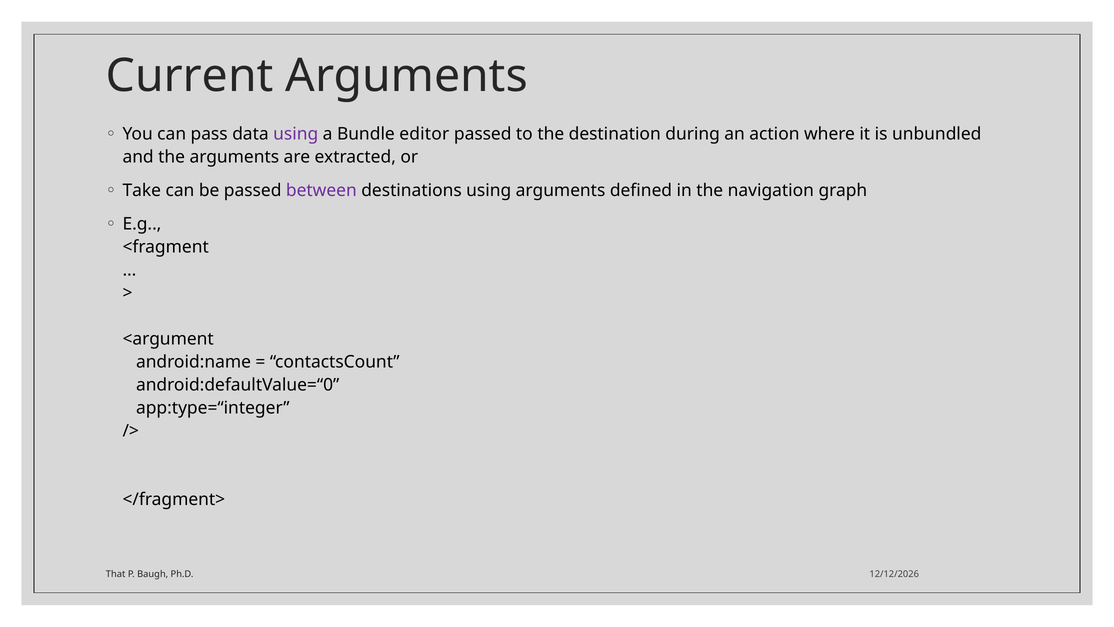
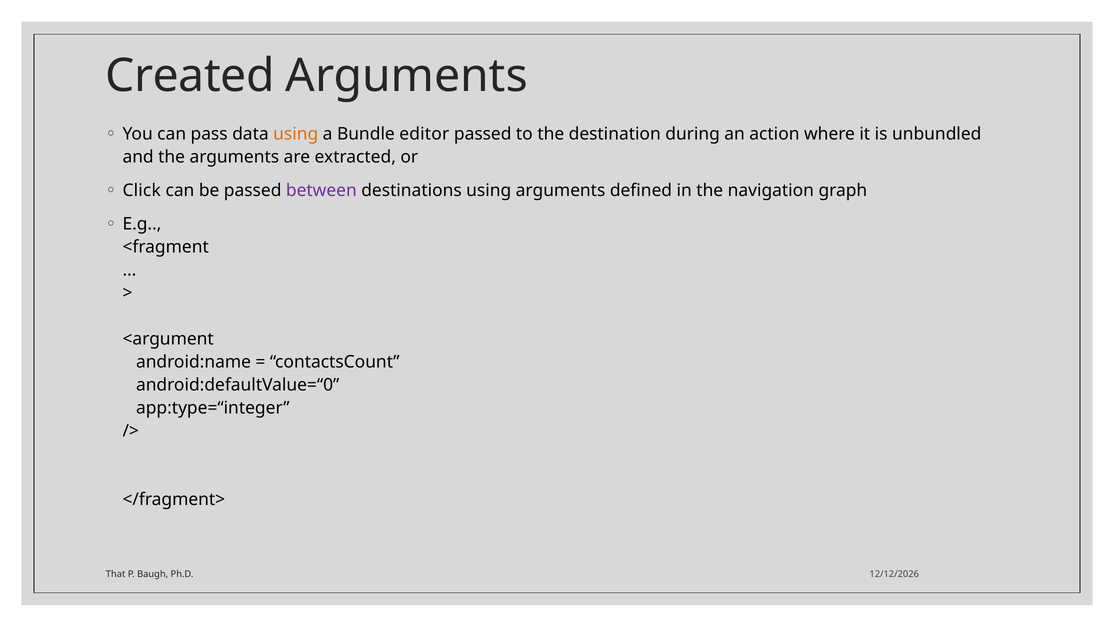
Current: Current -> Created (190, 76)
using colour: purple -> orange (296, 134)
Take: Take -> Click (142, 190)
